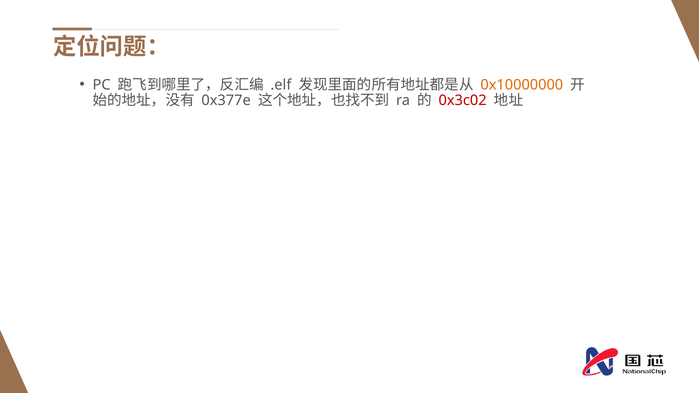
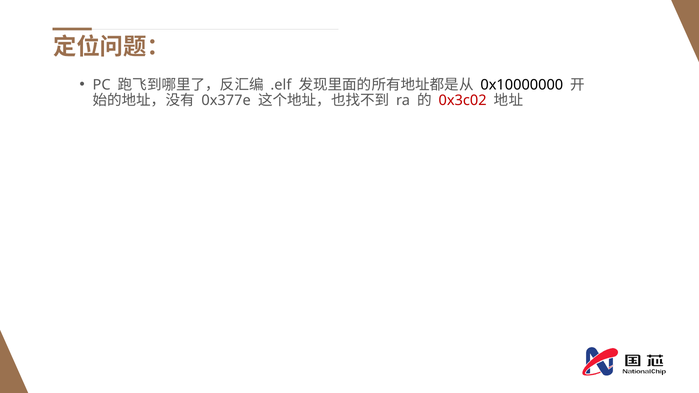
0x10000000 colour: orange -> black (522, 85)
